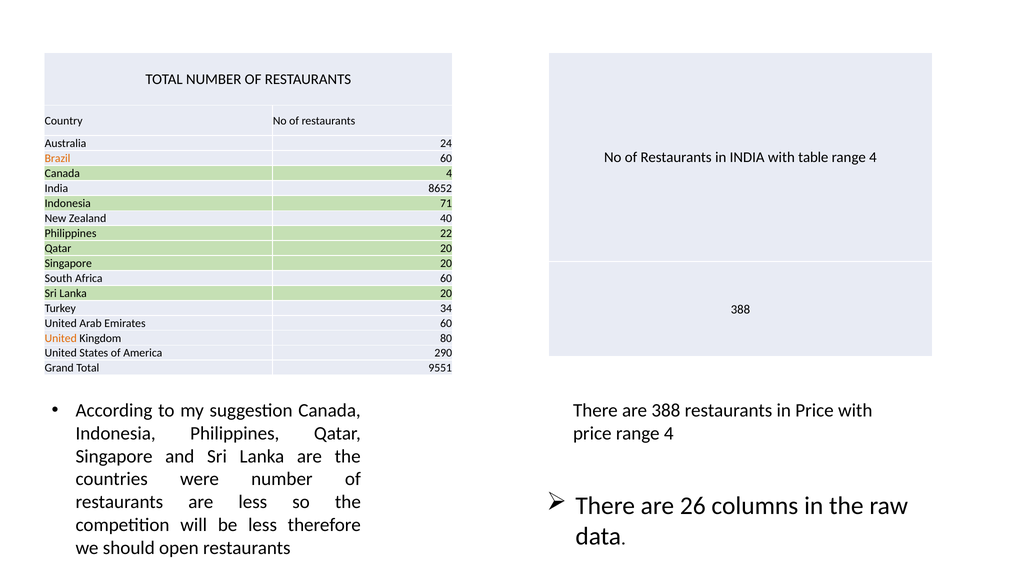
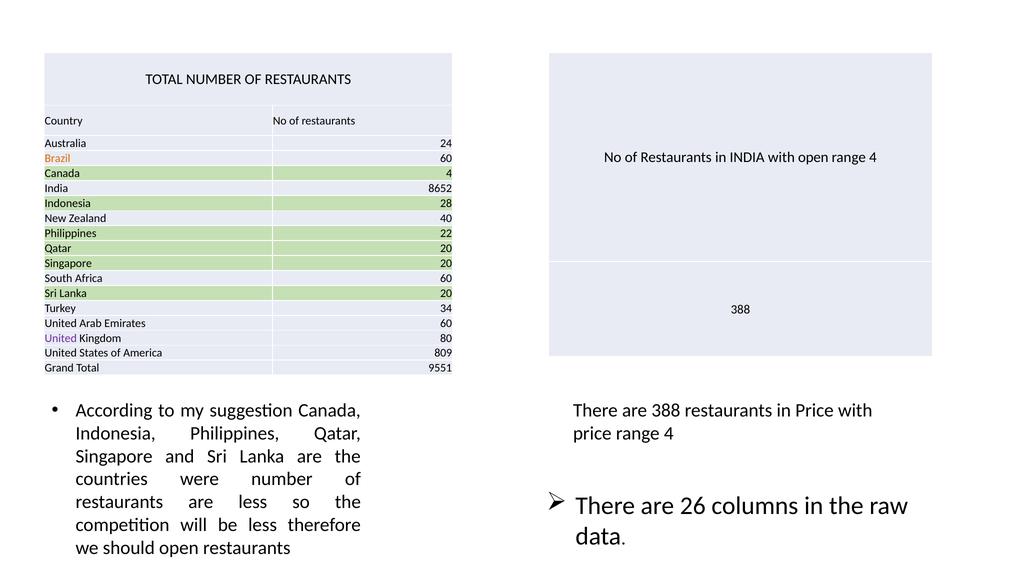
with table: table -> open (813, 157)
71: 71 -> 28 (446, 204)
United colour: orange -> purple (61, 338)
290: 290 -> 809 (443, 353)
